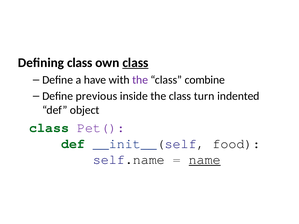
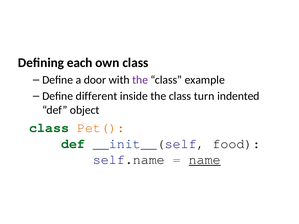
Defining class: class -> each (80, 63)
class underline: present -> none (135, 63)
have: have -> door (95, 80)
combine: combine -> example (205, 80)
previous: previous -> different (97, 96)
Pet( colour: purple -> orange (101, 128)
